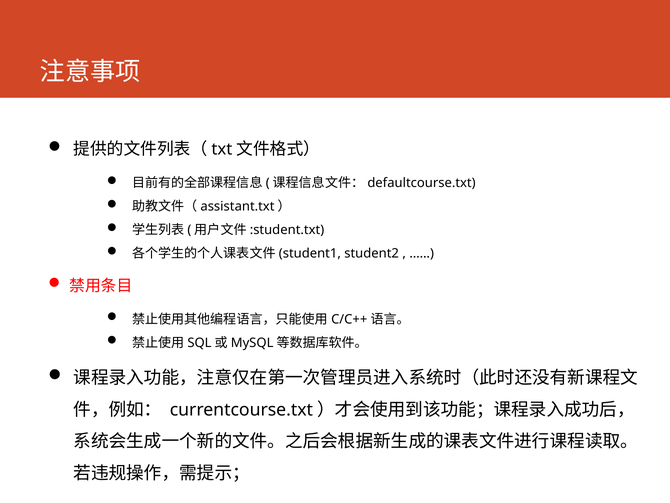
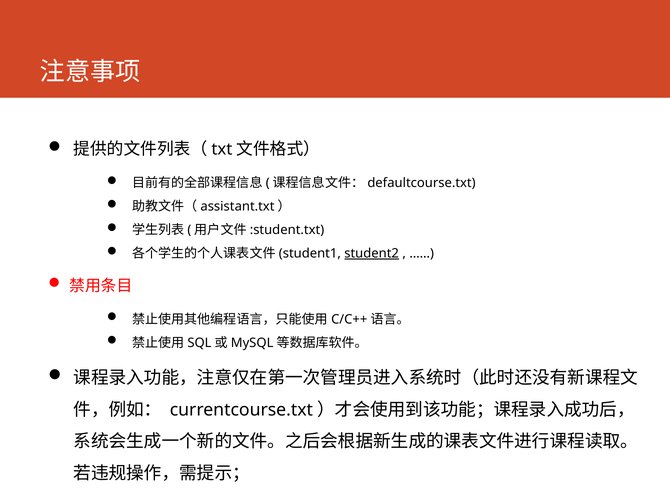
student2 underline: none -> present (372, 253)
